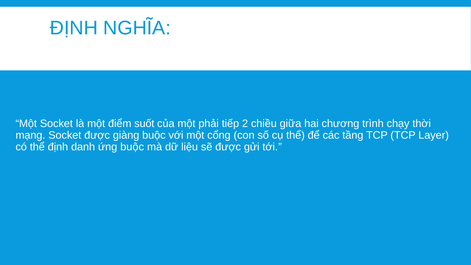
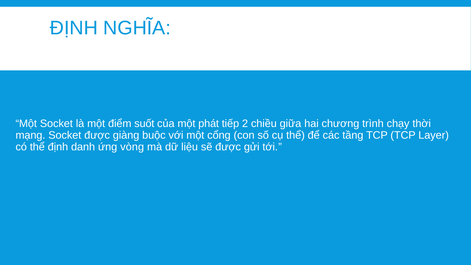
phải: phải -> phát (209, 124)
ứng buộc: buộc -> vòng (132, 147)
